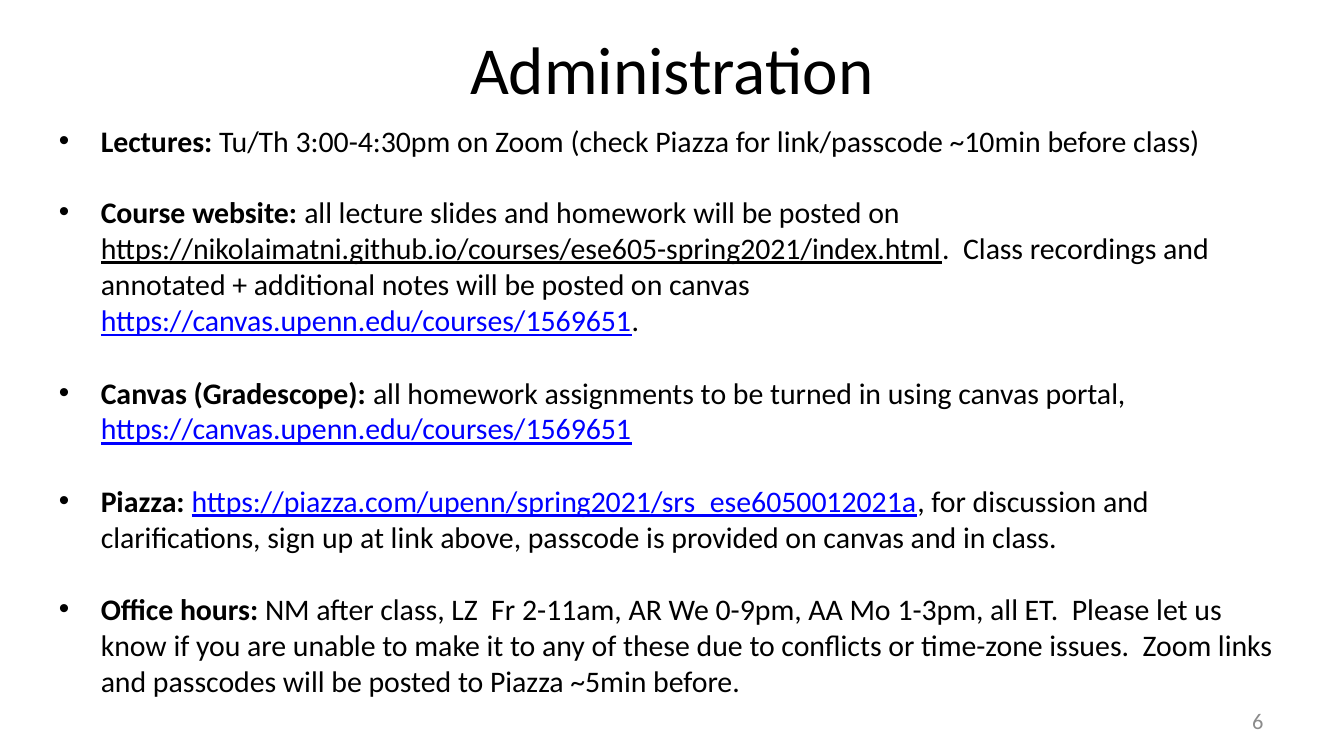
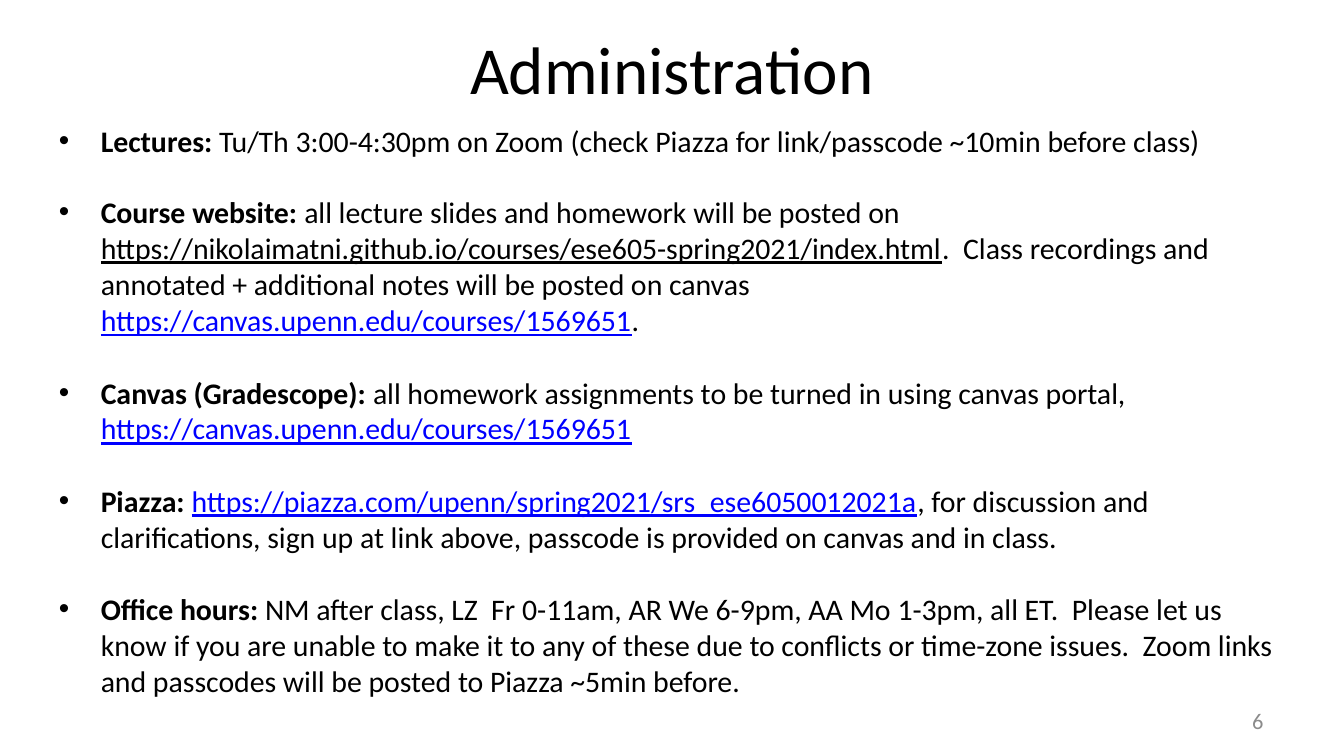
2-11am: 2-11am -> 0-11am (572, 611)
0-9pm: 0-9pm -> 6-9pm (759, 611)
